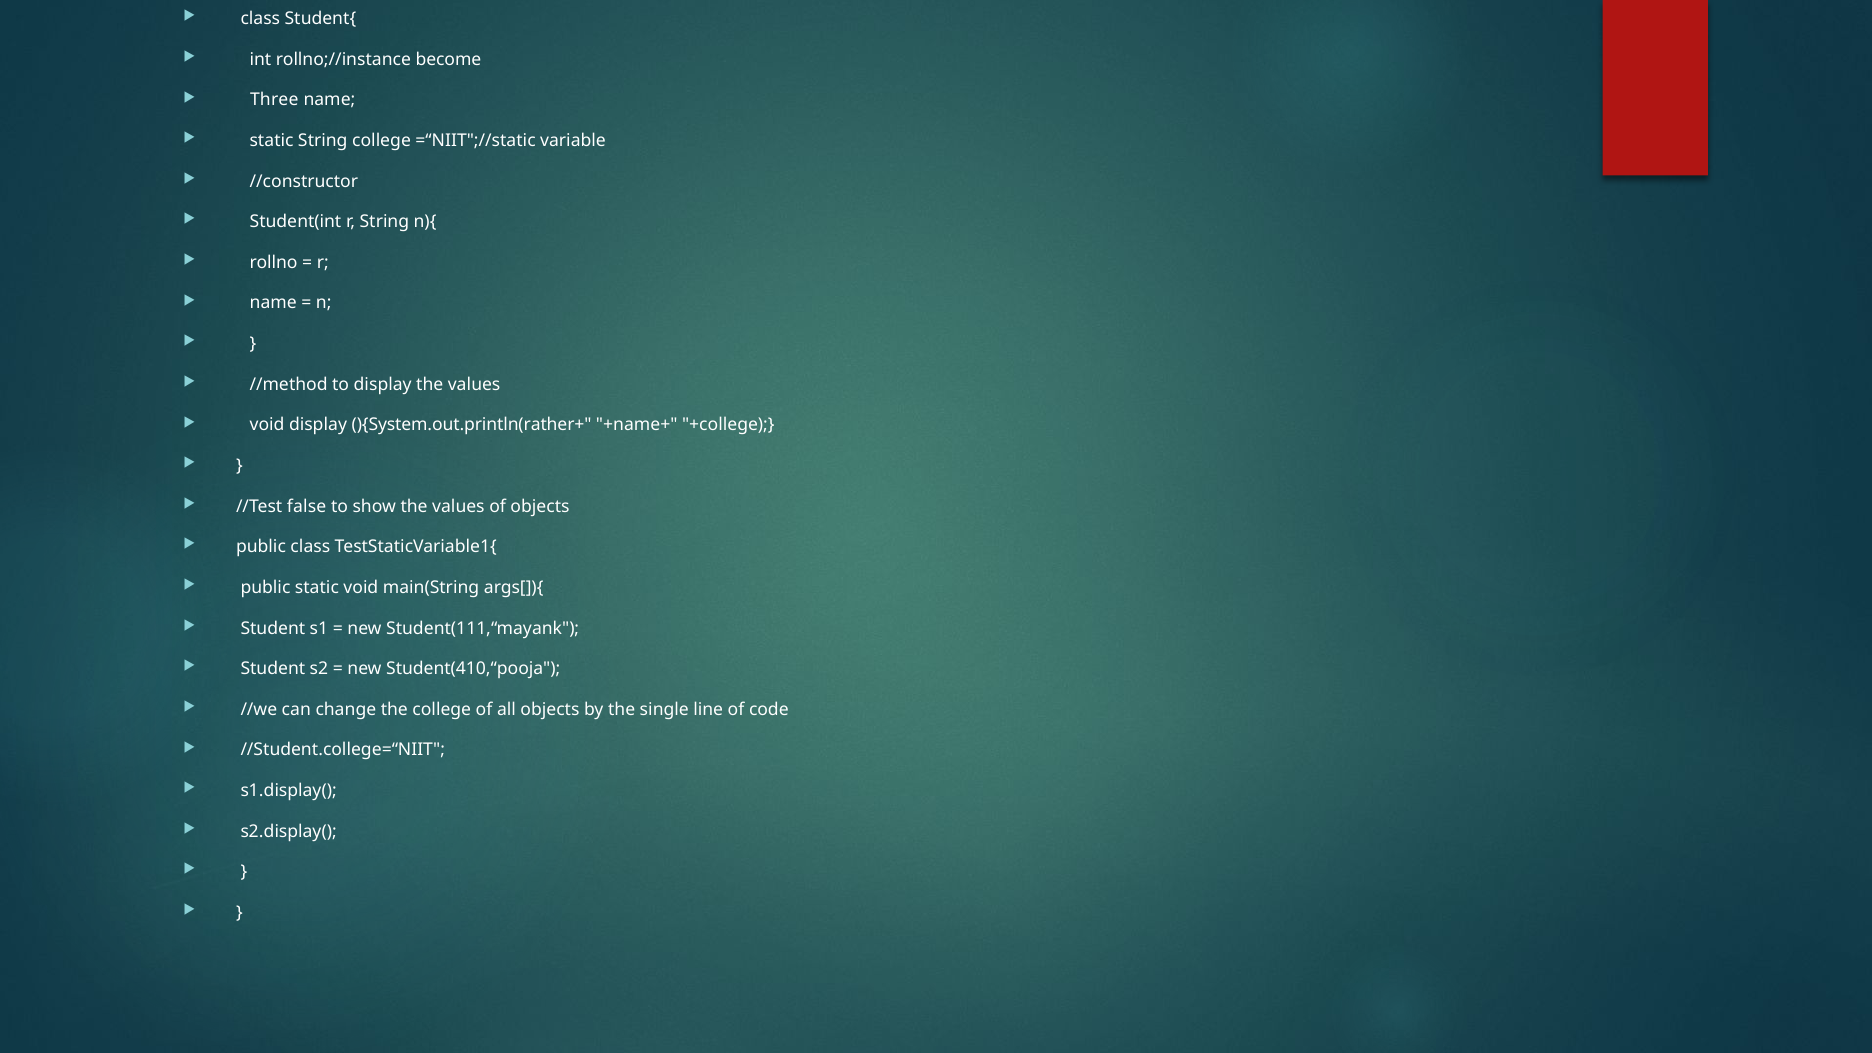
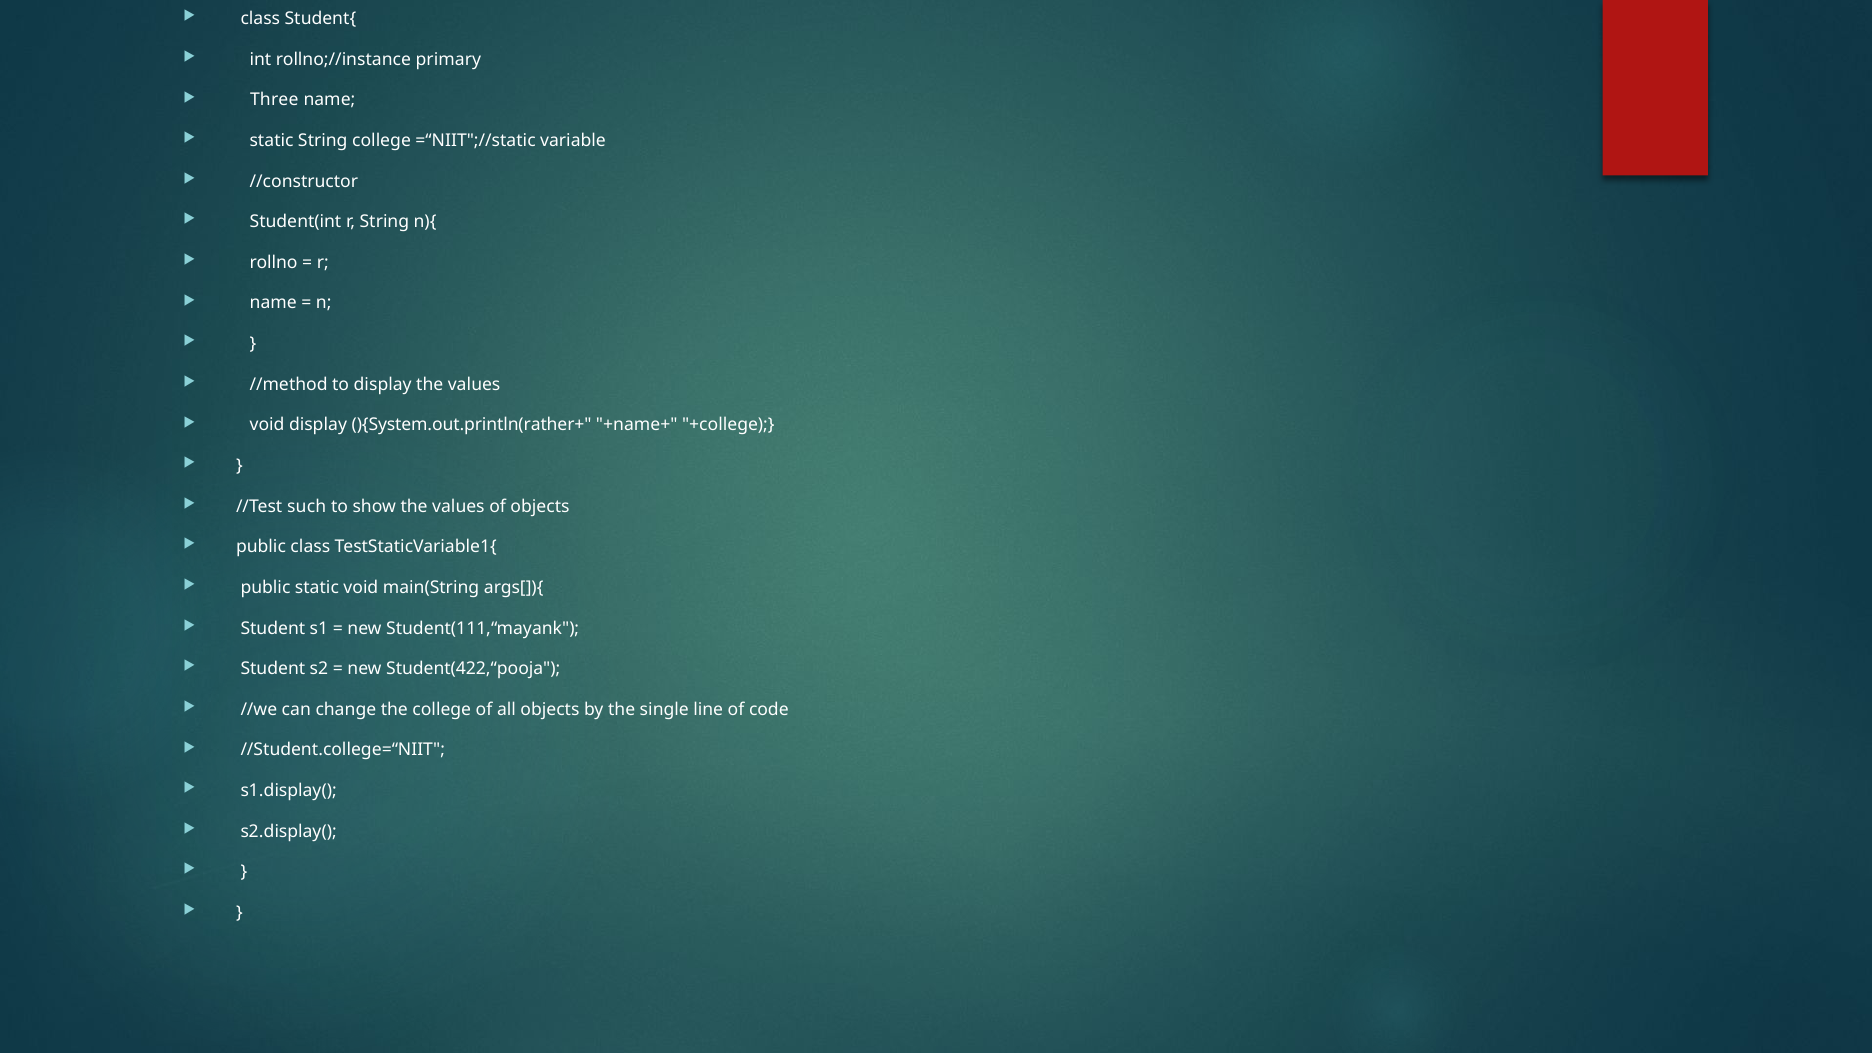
become: become -> primary (448, 59)
false: false -> such (307, 506)
Student(410,“pooja: Student(410,“pooja -> Student(422,“pooja (473, 669)
